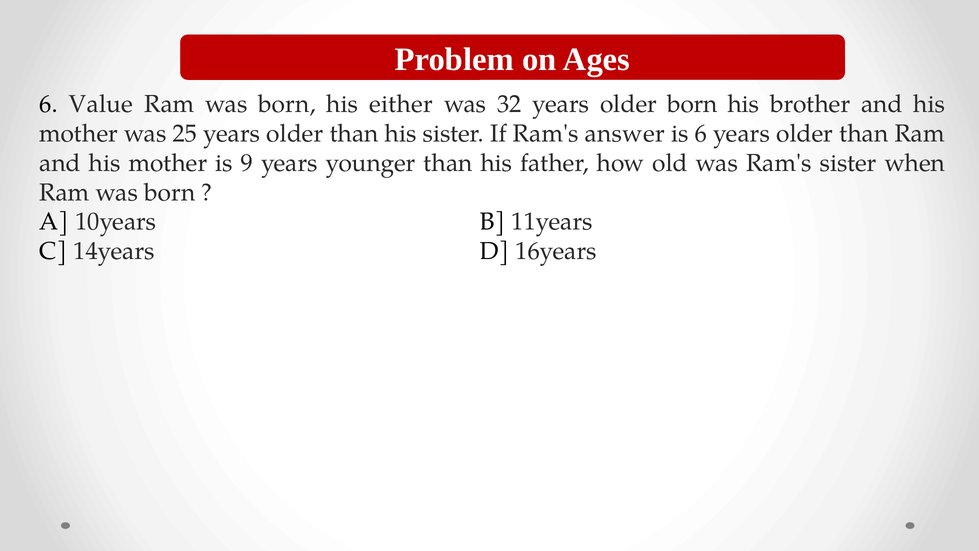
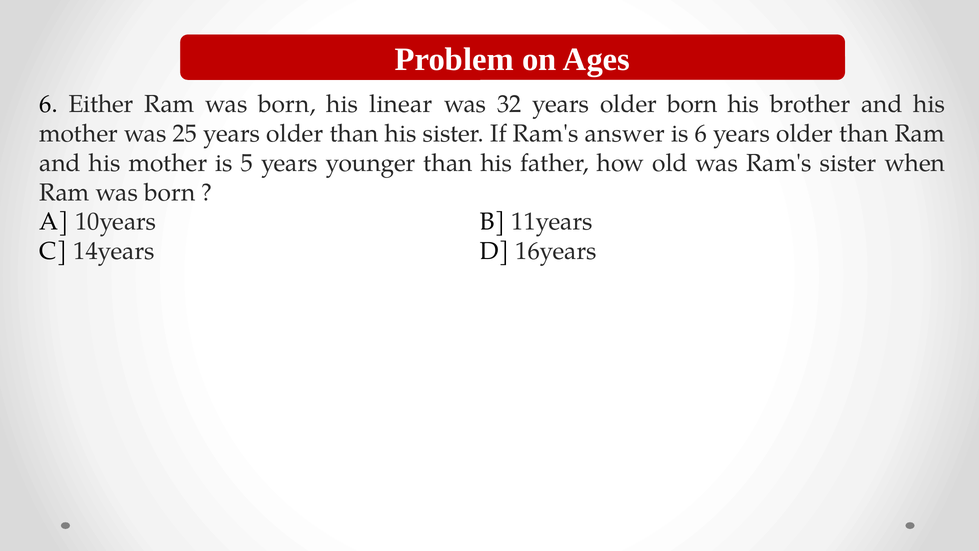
Value: Value -> Either (101, 104)
either: either -> linear (401, 104)
9: 9 -> 5 (247, 163)
